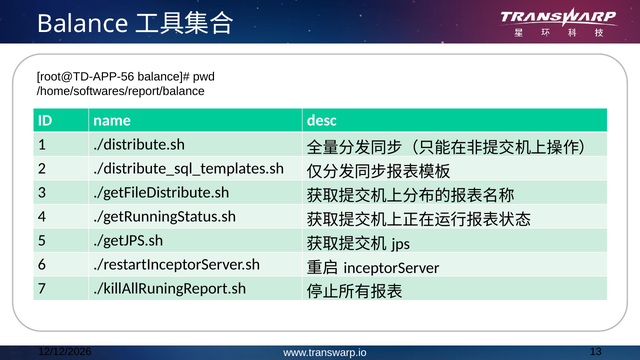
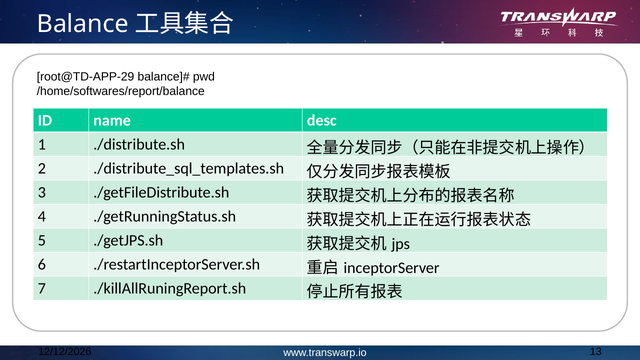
root@TD-APP-56: root@TD-APP-56 -> root@TD-APP-29 (86, 77)
